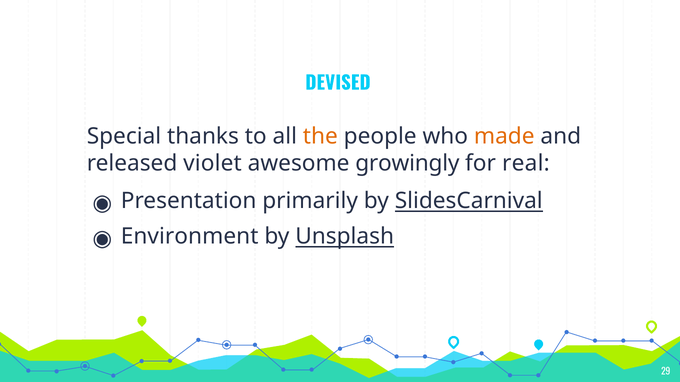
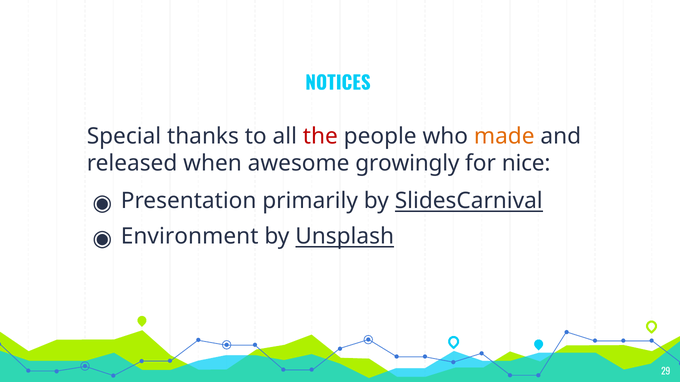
DEVISED: DEVISED -> NOTICES (338, 84)
the colour: orange -> red (320, 137)
violet: violet -> when (213, 164)
real: real -> nice (526, 164)
